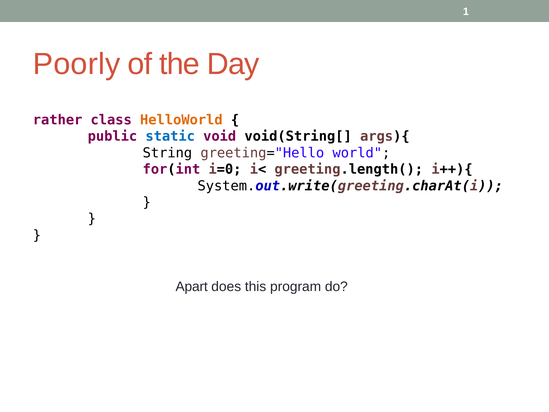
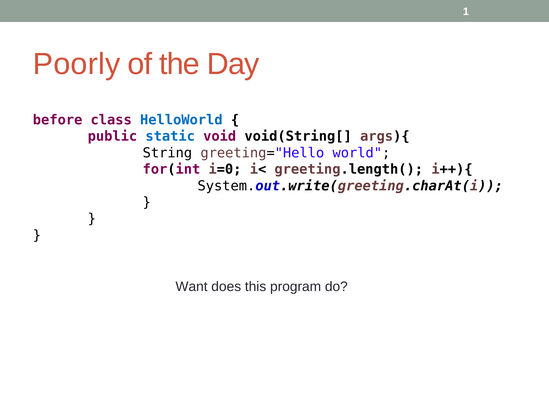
rather: rather -> before (58, 120)
HelloWorld colour: orange -> blue (181, 120)
Apart: Apart -> Want (192, 286)
